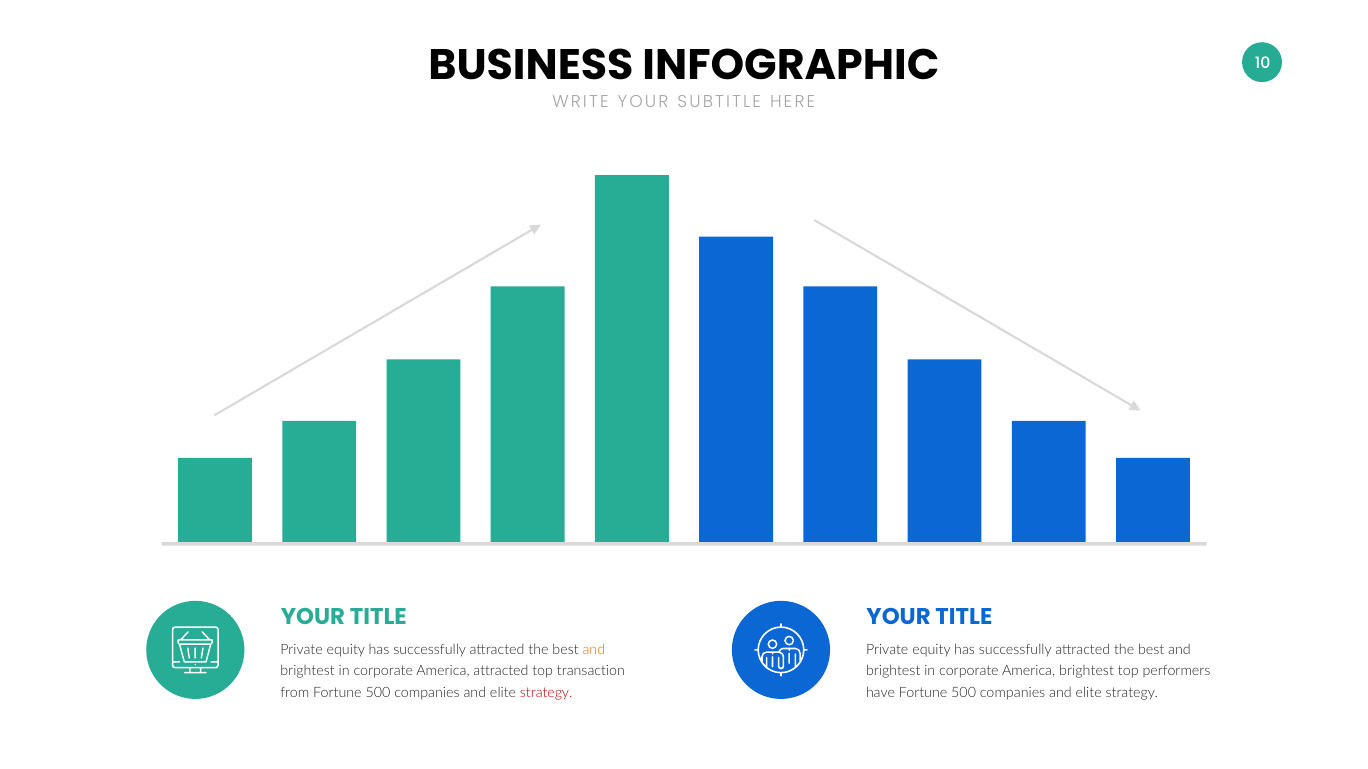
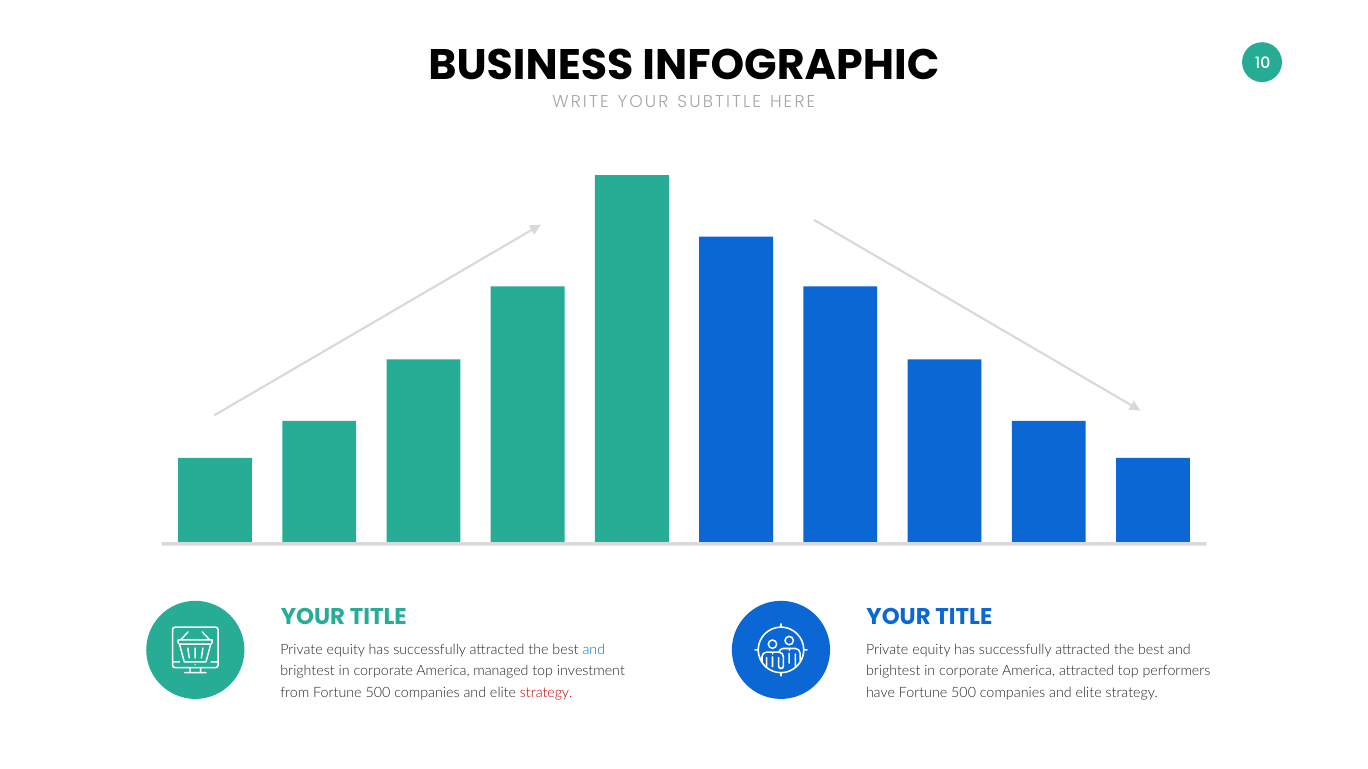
and colour: orange -> blue (594, 650)
America attracted: attracted -> managed (501, 672)
transaction: transaction -> investment (591, 672)
America brightest: brightest -> attracted (1087, 672)
